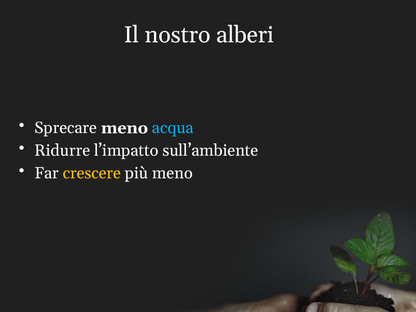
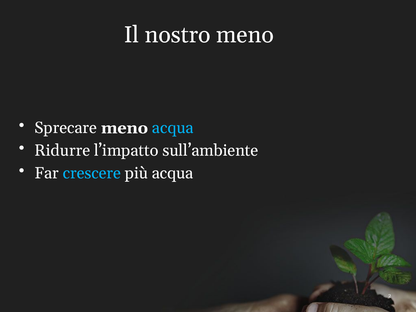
nostro alberi: alberi -> meno (245, 35)
crescere colour: yellow -> light blue (92, 173)
più meno: meno -> acqua (173, 173)
